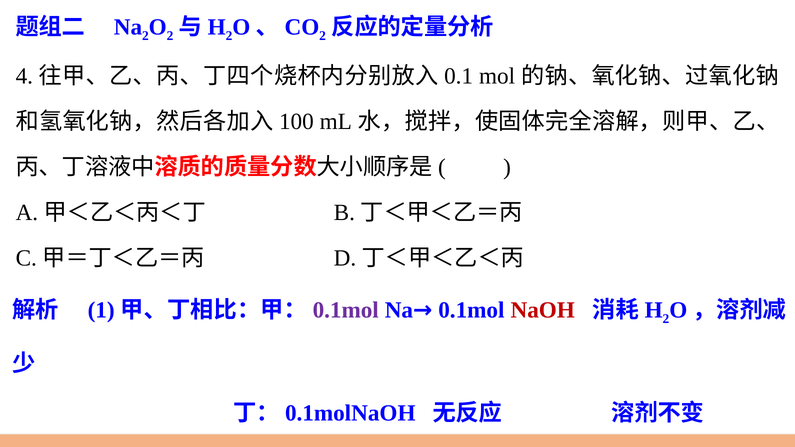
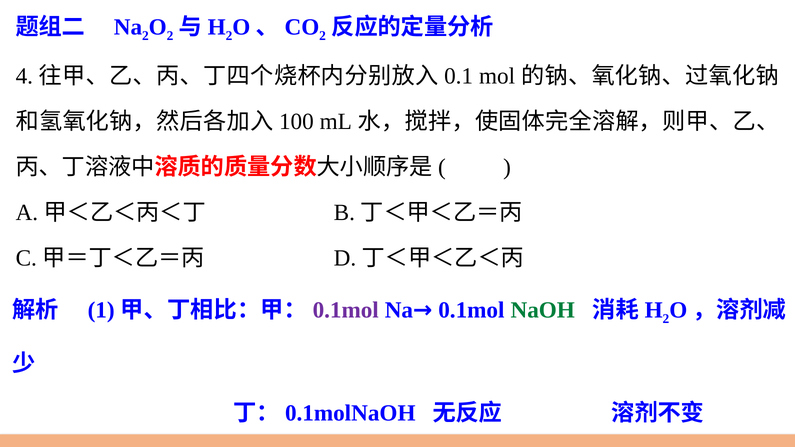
NaOH colour: red -> green (543, 310)
